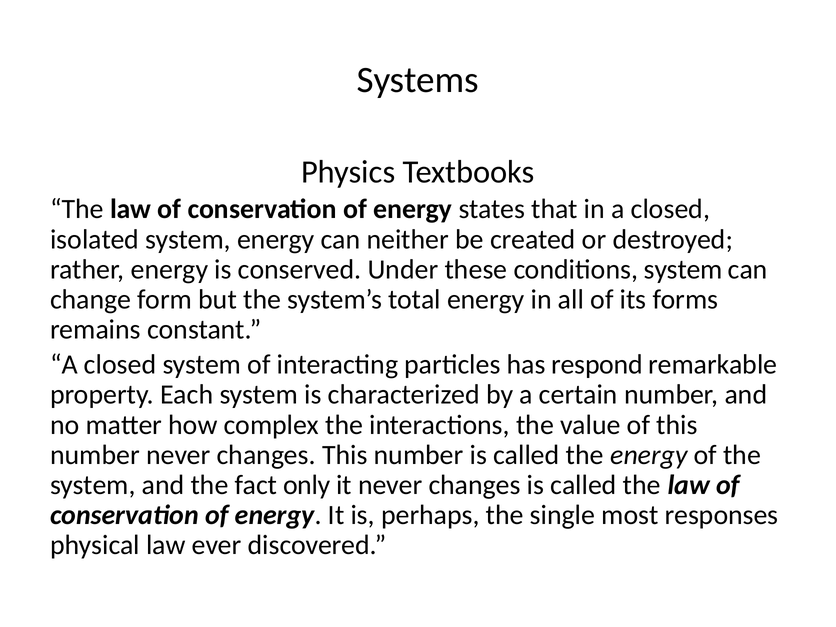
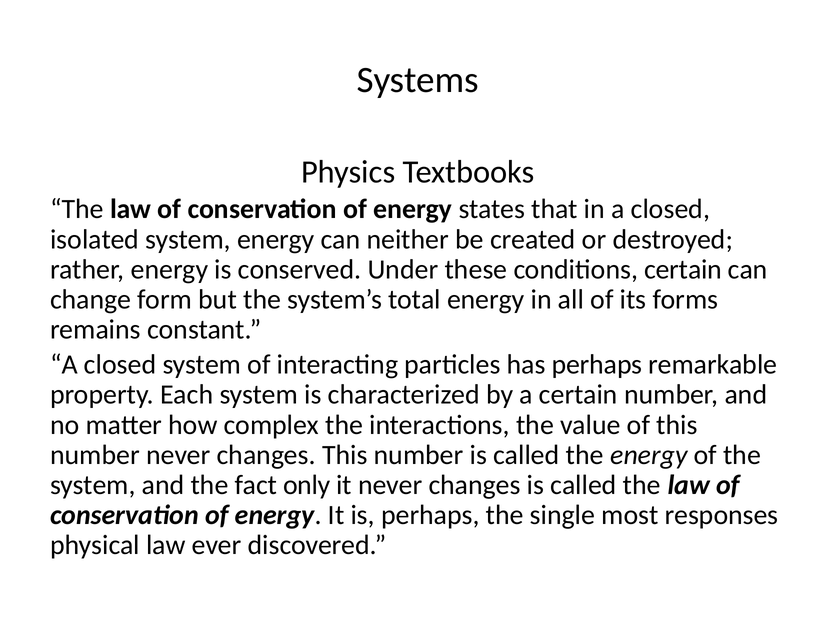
conditions system: system -> certain (683, 269)
has respond: respond -> perhaps (597, 365)
